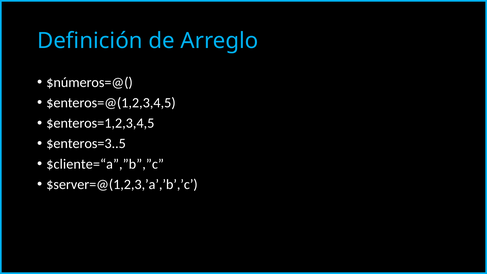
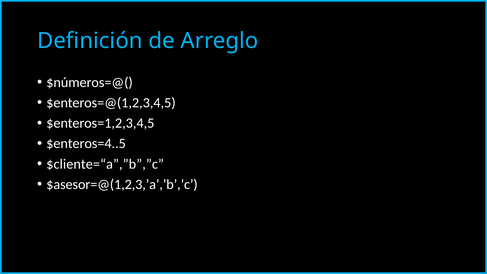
$enteros=3..5: $enteros=3..5 -> $enteros=4..5 (86, 144)
$server=@(1,2,3,’a’,’b’,’c: $server=@(1,2,3,’a’,’b’,’c -> $asesor=@(1,2,3,’a’,’b’,’c (122, 184)
